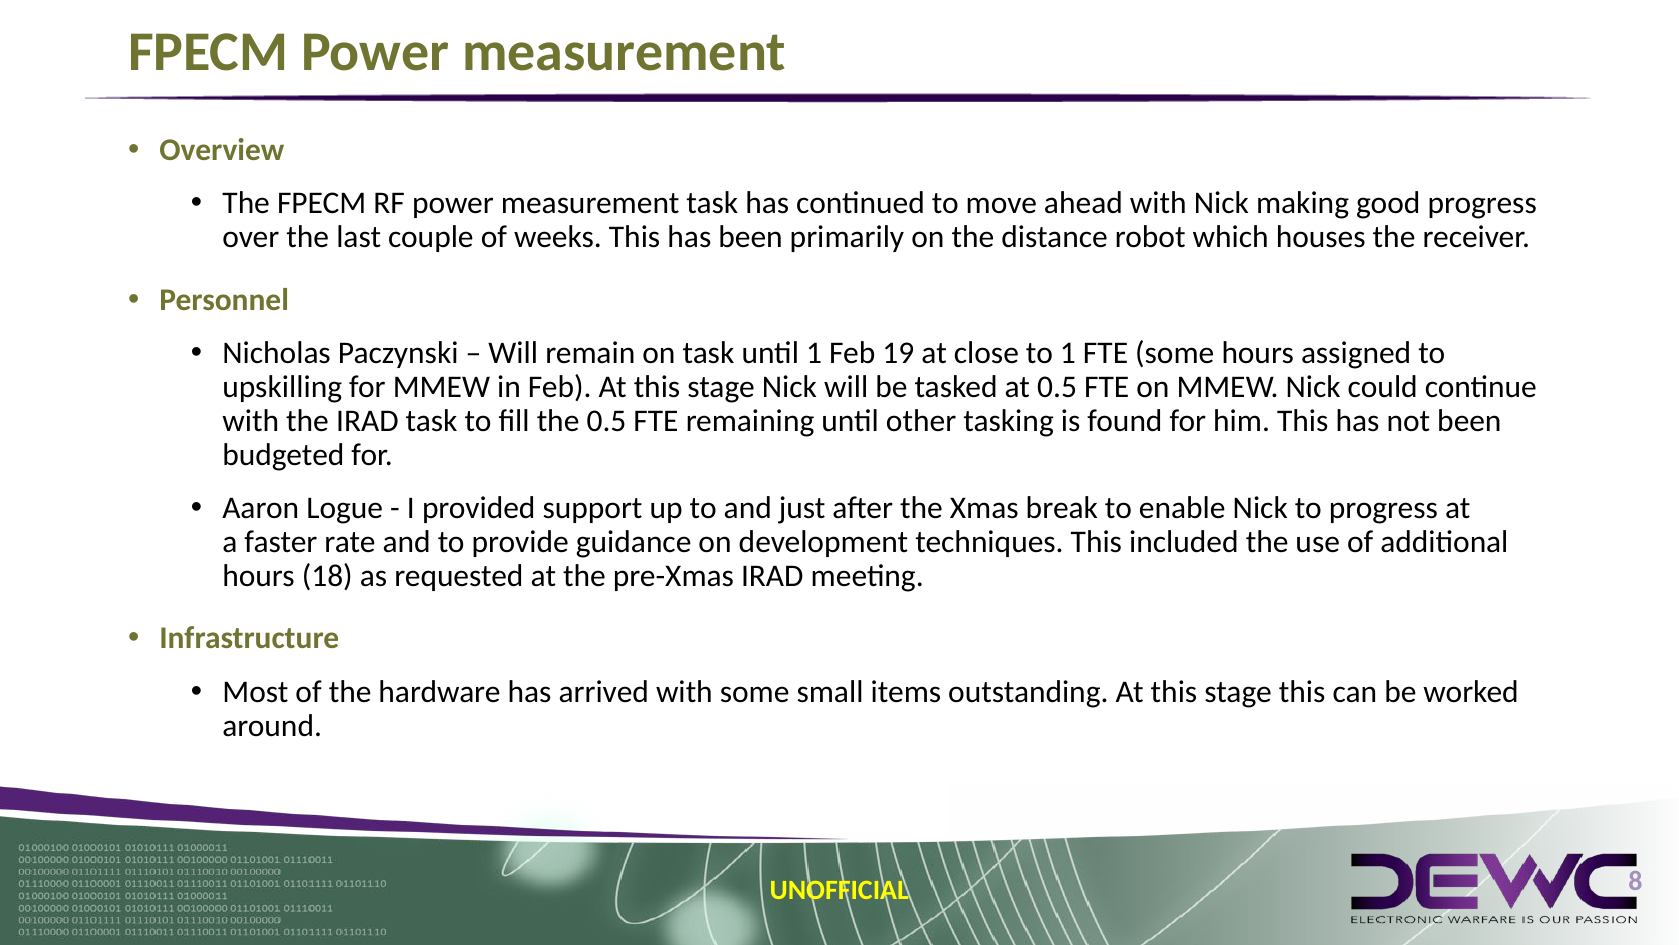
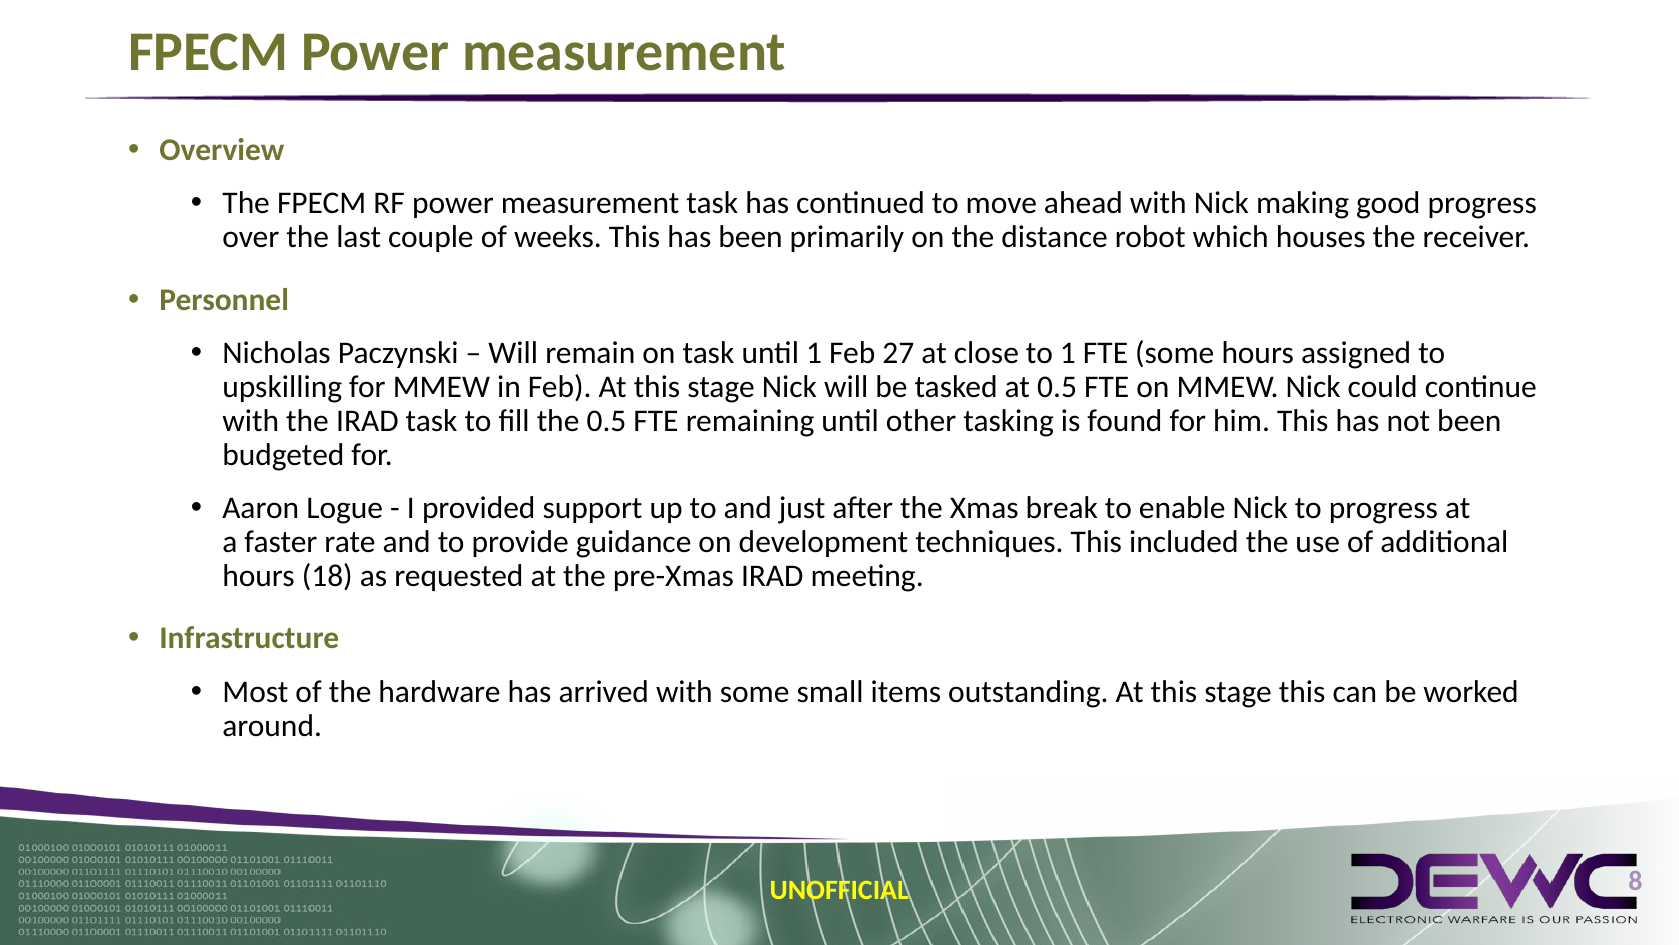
19: 19 -> 27 (898, 353)
